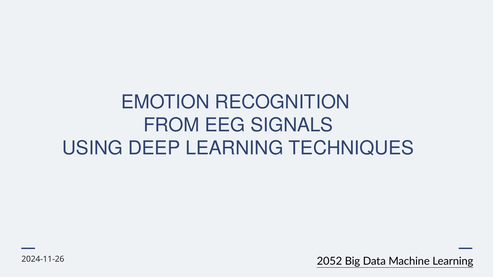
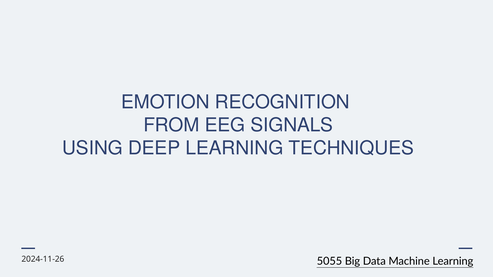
2052: 2052 -> 5055 (329, 261)
